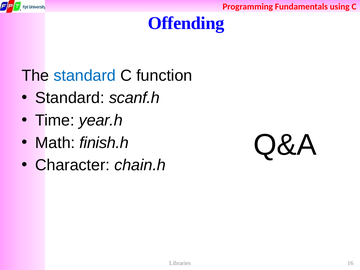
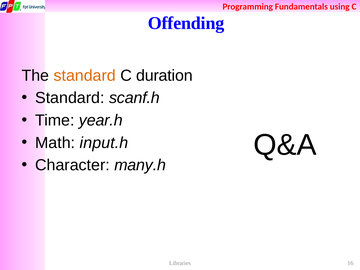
standard colour: blue -> orange (85, 76)
function: function -> duration (164, 76)
finish.h: finish.h -> input.h (104, 143)
chain.h: chain.h -> many.h (140, 165)
